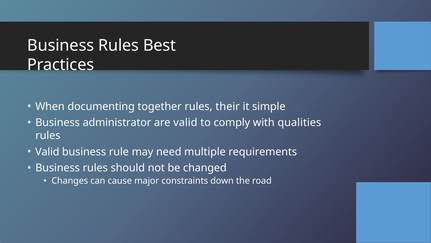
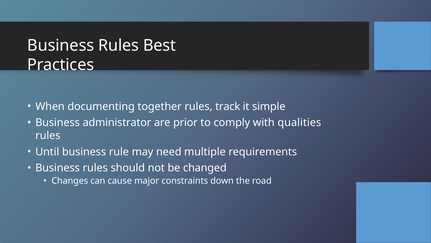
their: their -> track (228, 106)
are valid: valid -> prior (185, 122)
Valid: Valid -> Until (47, 151)
